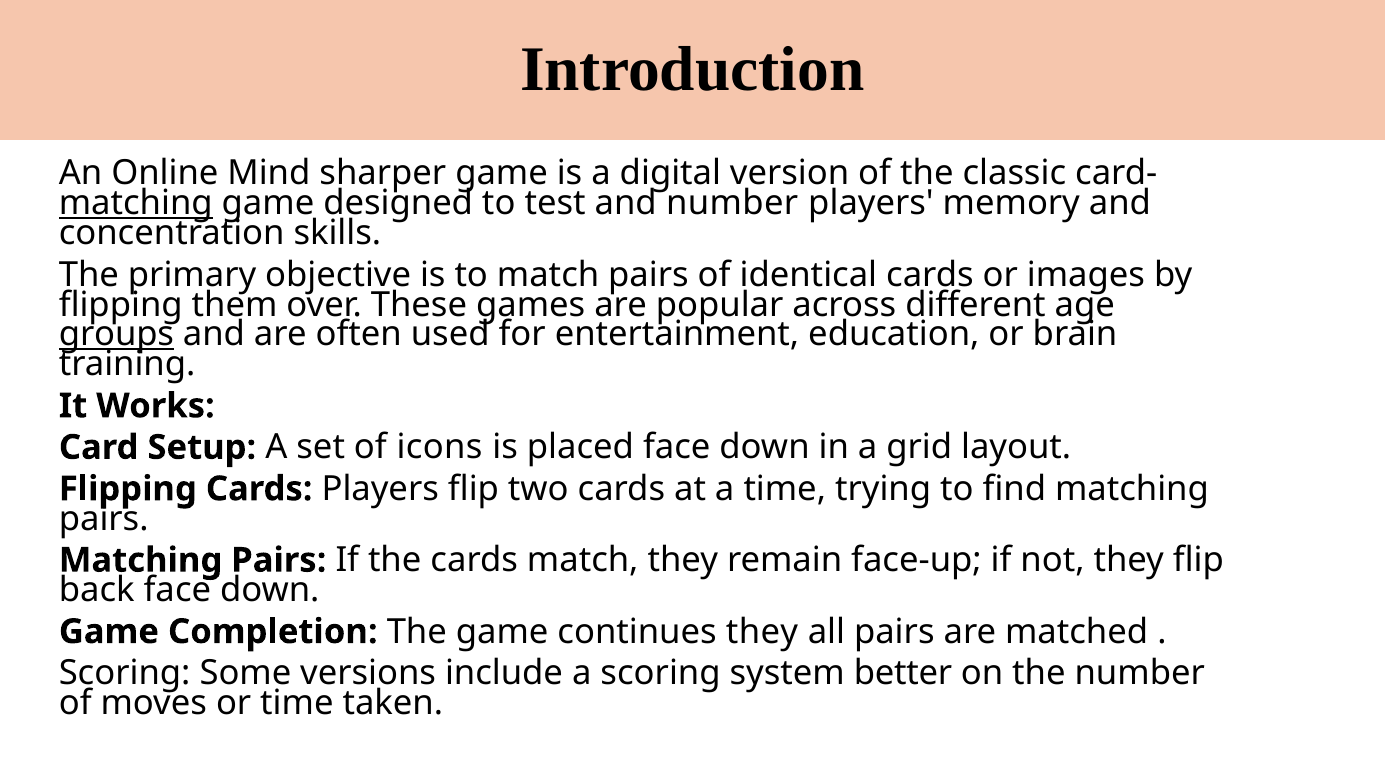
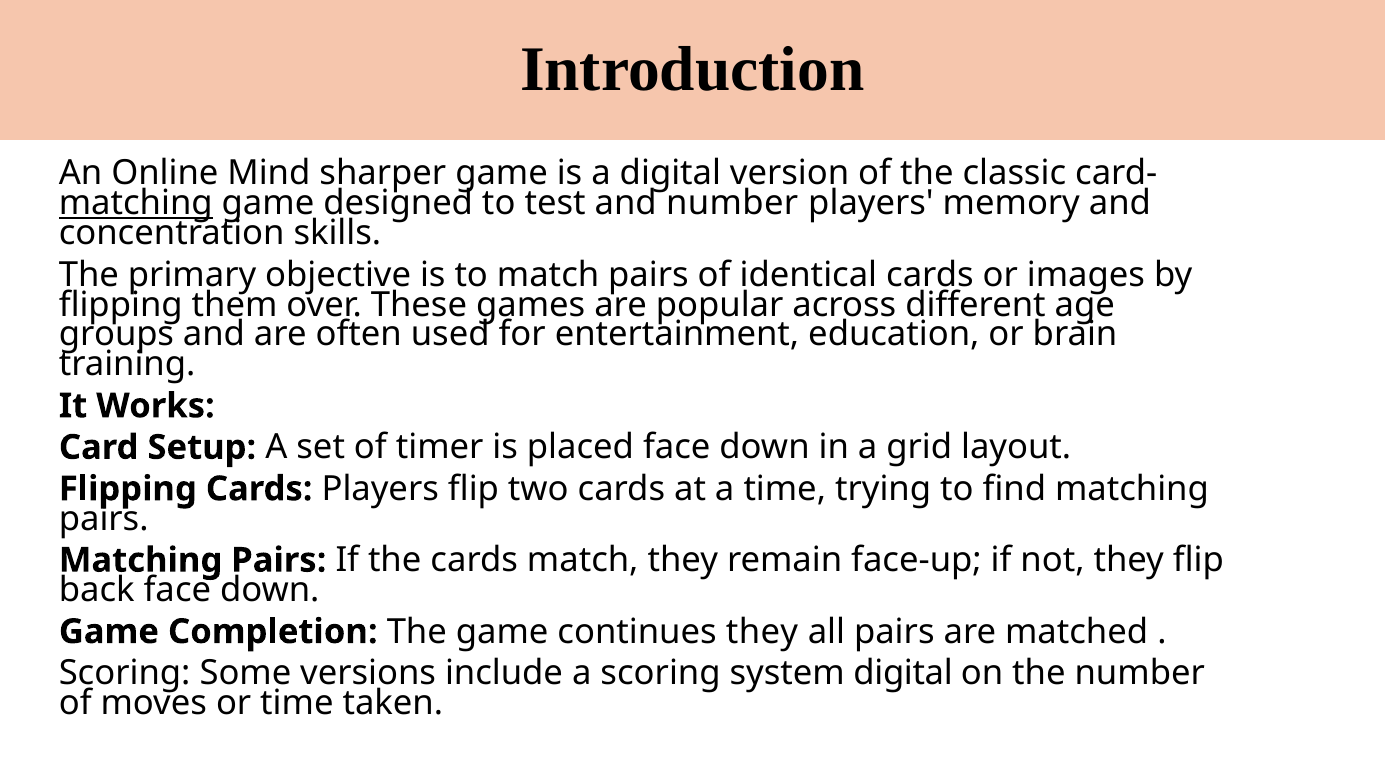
groups underline: present -> none (116, 335)
icons: icons -> timer (440, 447)
system better: better -> digital (903, 673)
